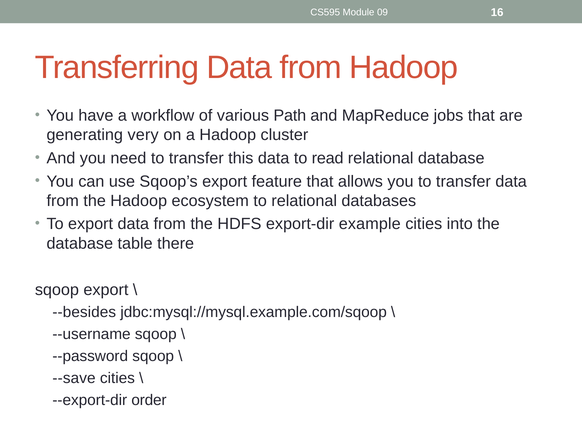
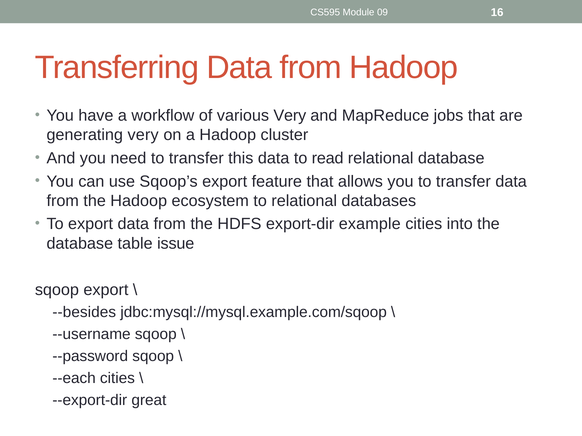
various Path: Path -> Very (290, 116)
there: there -> issue (176, 244)
--save: --save -> --each (74, 379)
order: order -> great (149, 401)
